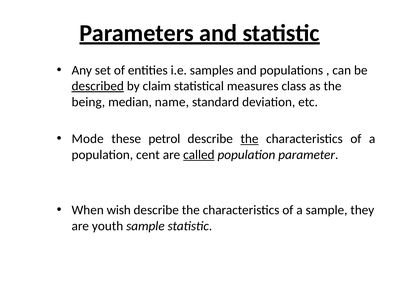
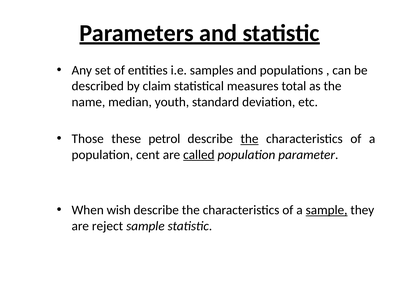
described underline: present -> none (98, 86)
class: class -> total (294, 86)
being: being -> name (88, 102)
name: name -> youth (172, 102)
Mode: Mode -> Those (88, 139)
sample underline: none -> present (327, 210)
youth: youth -> reject (108, 226)
